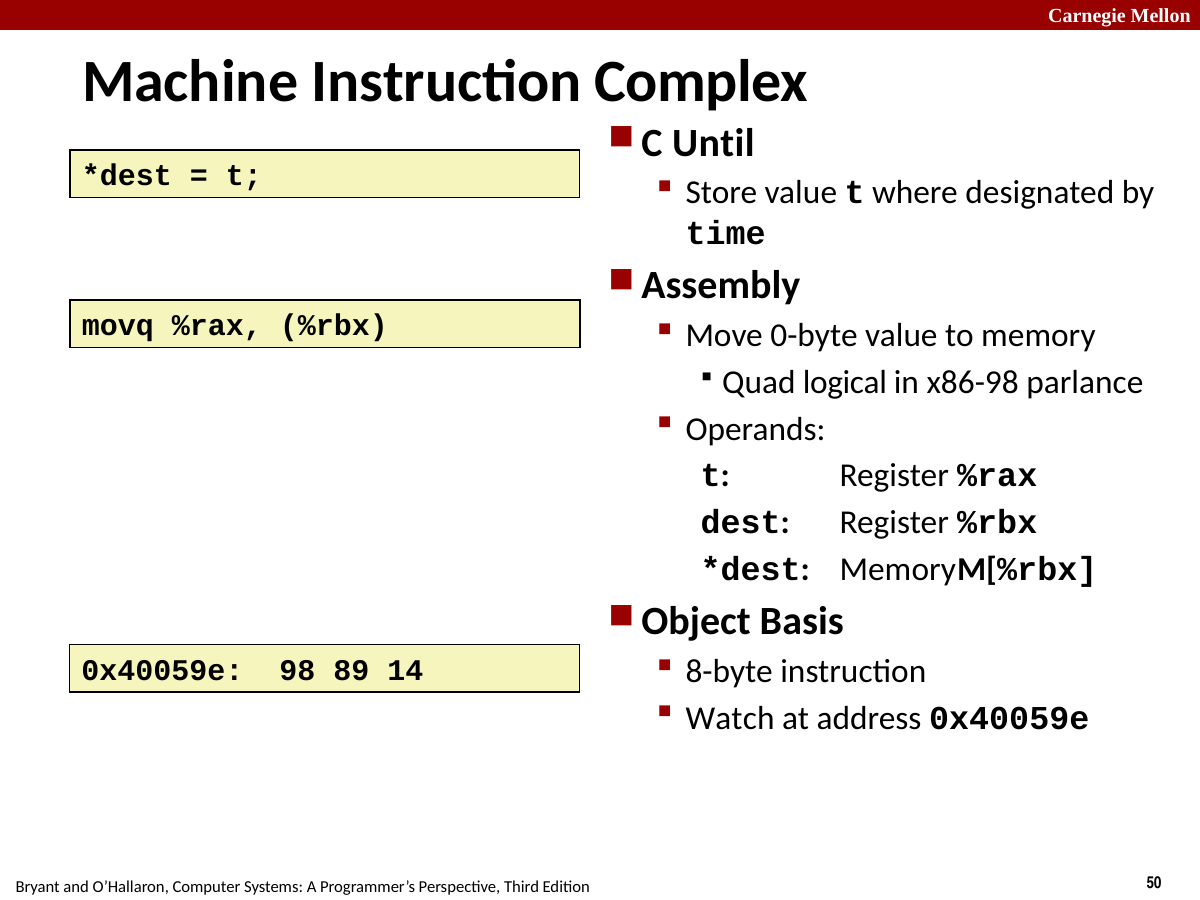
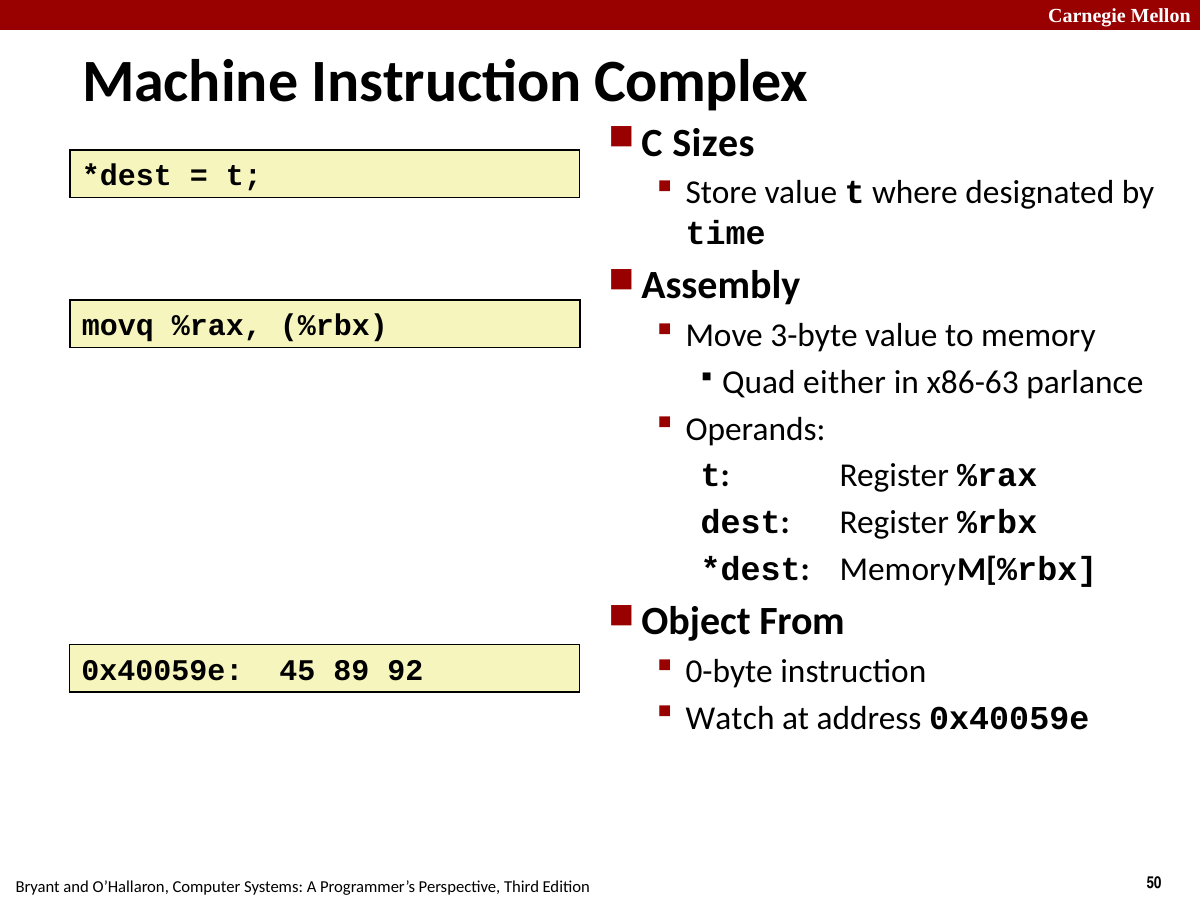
Until: Until -> Sizes (713, 143)
0-byte: 0-byte -> 3-byte (814, 336)
logical: logical -> either (845, 382)
x86-98: x86-98 -> x86-63 (973, 382)
Basis: Basis -> From (802, 622)
8-byte: 8-byte -> 0-byte (729, 672)
98: 98 -> 45 (297, 671)
14: 14 -> 92 (405, 671)
